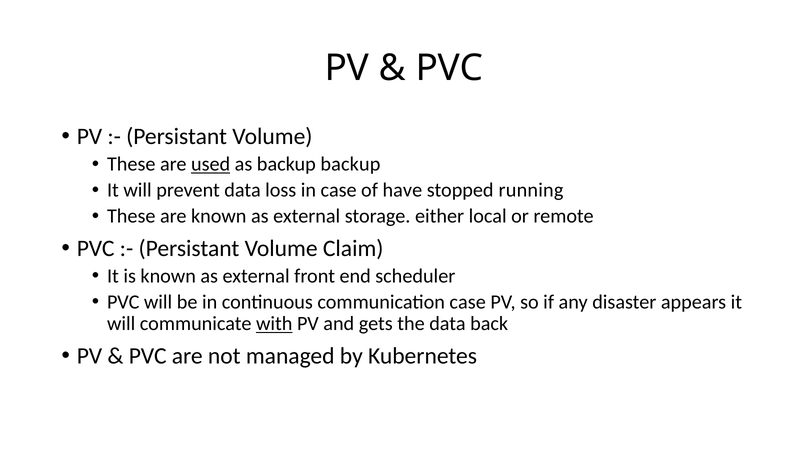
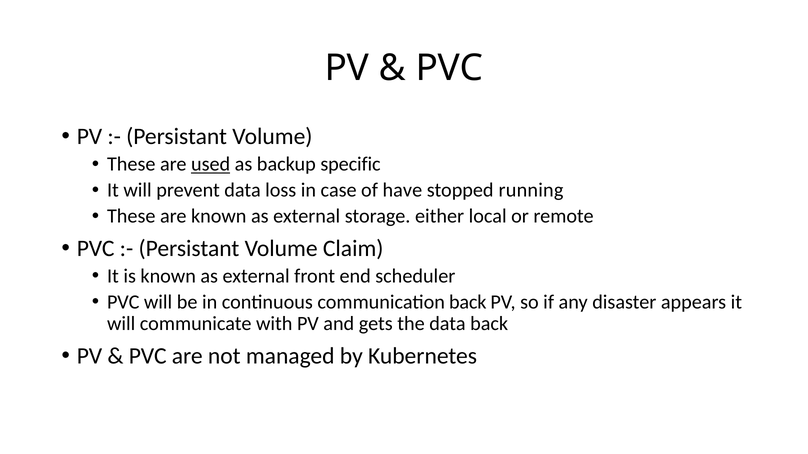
backup backup: backup -> specific (351, 164)
communication case: case -> back (468, 302)
with underline: present -> none (274, 324)
